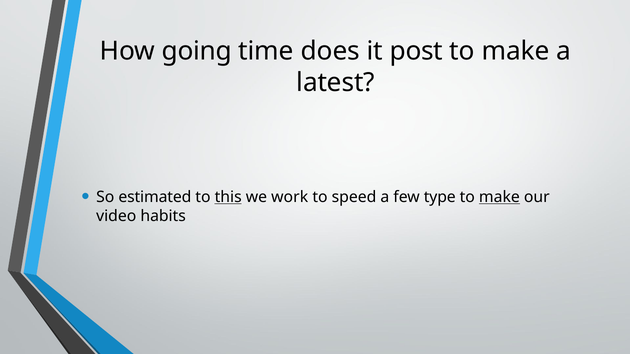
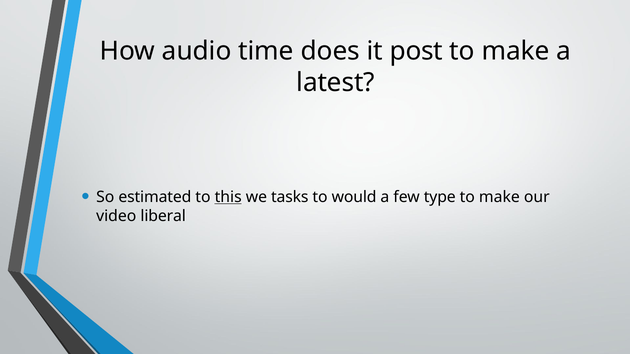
going: going -> audio (197, 51)
work: work -> tasks (290, 197)
speed: speed -> would (354, 197)
make underline: present -> none (499, 197)
habits: habits -> liberal (163, 216)
